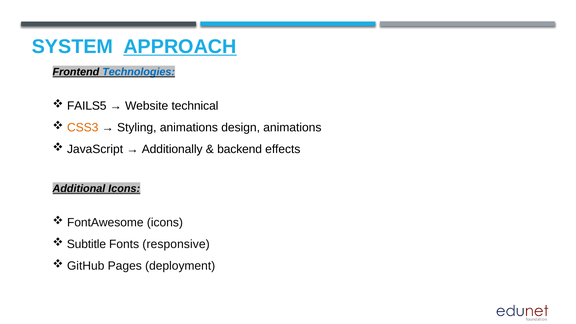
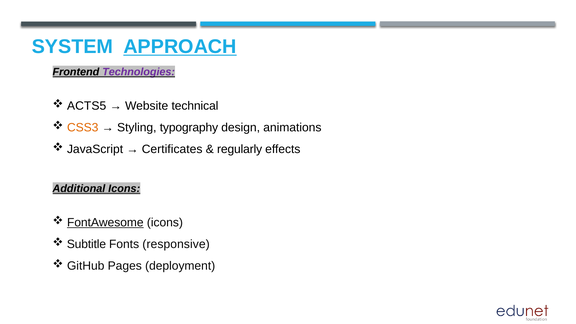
Technologies colour: blue -> purple (139, 72)
FAILS5: FAILS5 -> ACTS5 (87, 106)
Styling animations: animations -> typography (189, 128)
Additionally: Additionally -> Certificates (172, 149)
backend: backend -> regularly (240, 149)
FontAwesome underline: none -> present (105, 223)
